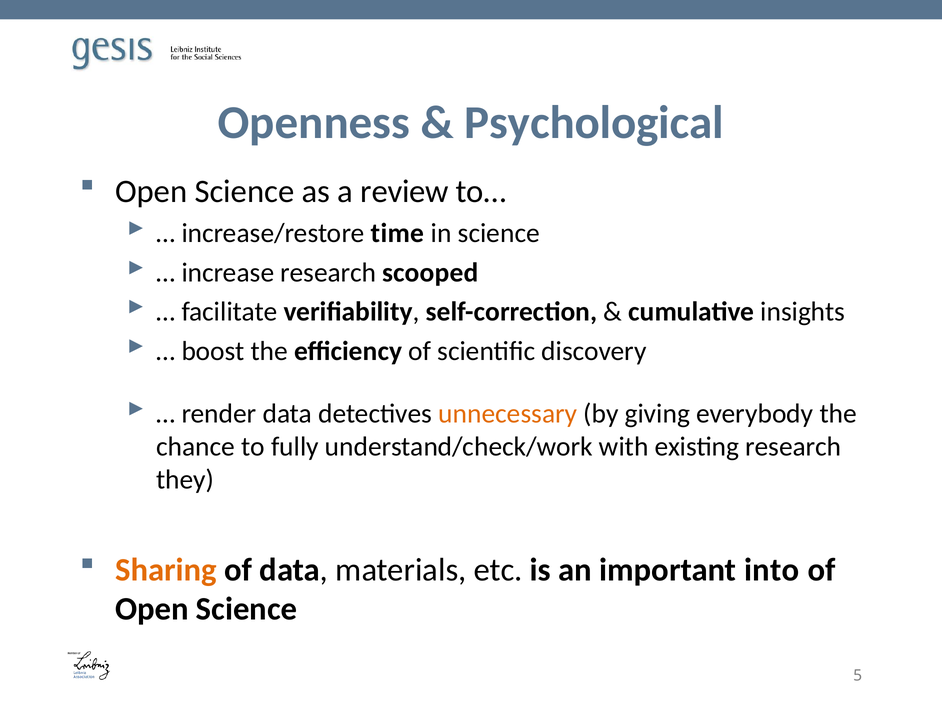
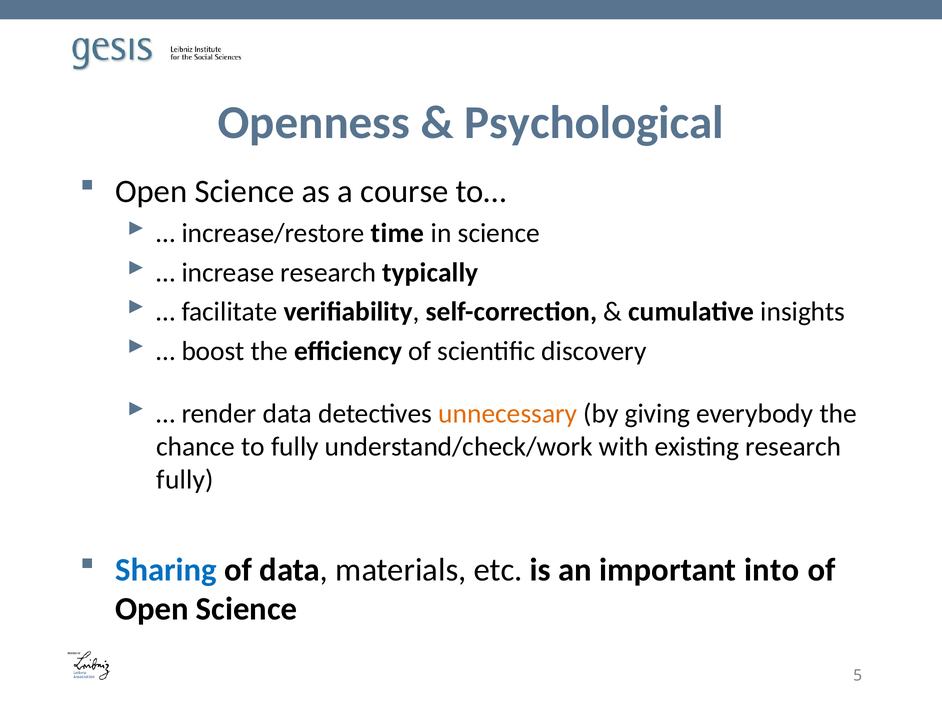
review: review -> course (404, 191)
scooped: scooped -> typically (430, 273)
they: they -> fully (185, 480)
Sharing colour: orange -> blue (166, 570)
